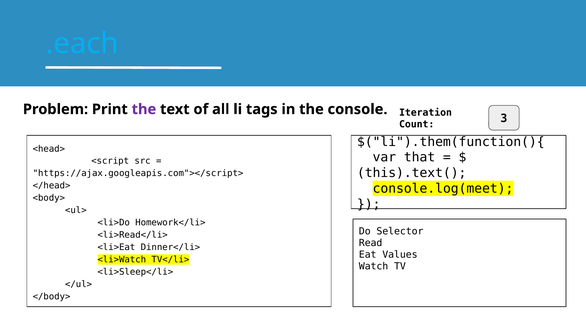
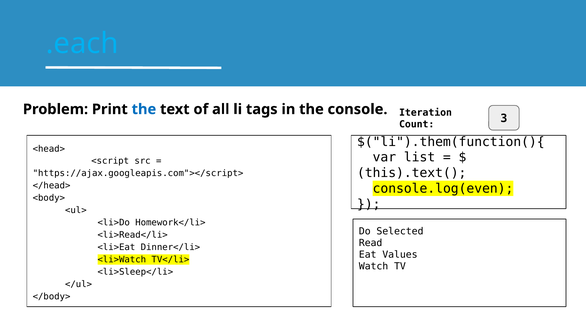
the colour: purple -> blue (144, 109)
that: that -> list (420, 158)
console.log(meet: console.log(meet -> console.log(even (443, 189)
Selector: Selector -> Selected (400, 232)
